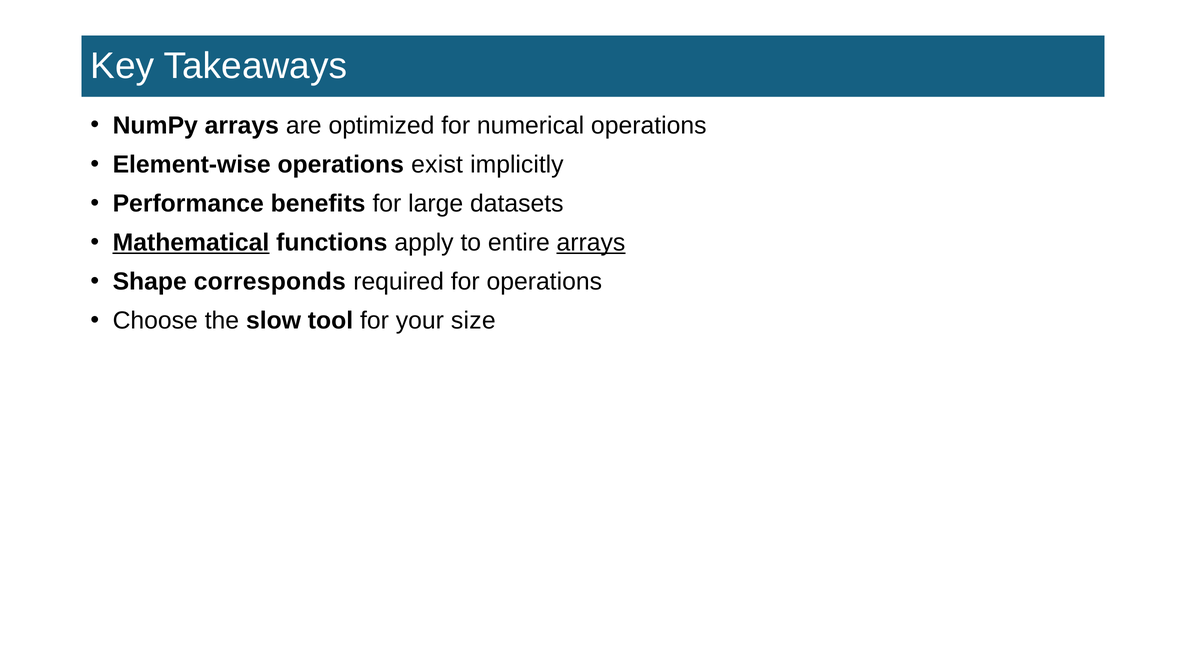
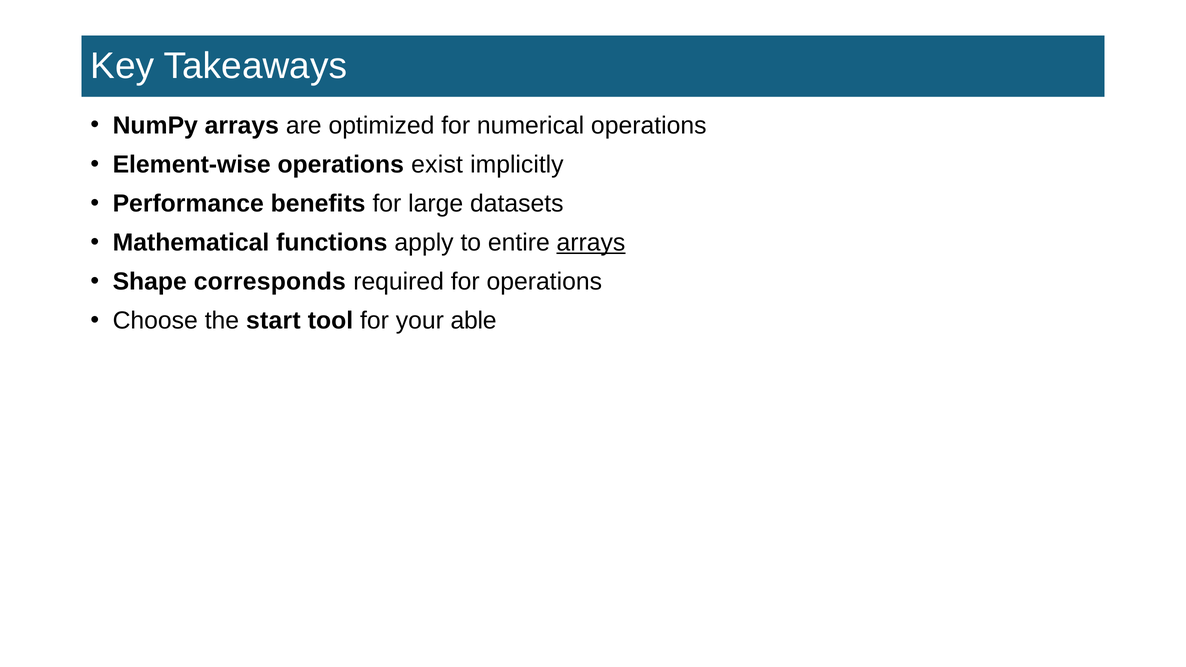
Mathematical underline: present -> none (191, 243)
slow: slow -> start (273, 321)
size: size -> able (474, 321)
